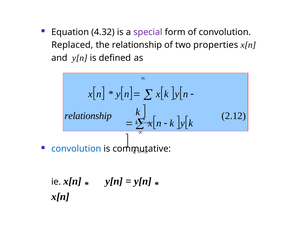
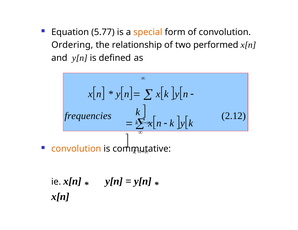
4.32: 4.32 -> 5.77 (103, 32)
special colour: purple -> orange (148, 32)
Replaced: Replaced -> Ordering (72, 45)
properties: properties -> performed (216, 45)
relationship: relationship -> frequencies (88, 116)
convolution colour: blue -> orange (76, 149)
